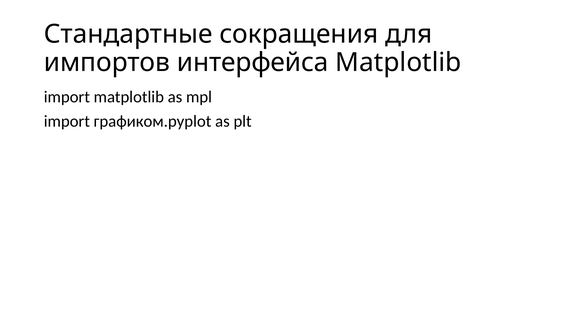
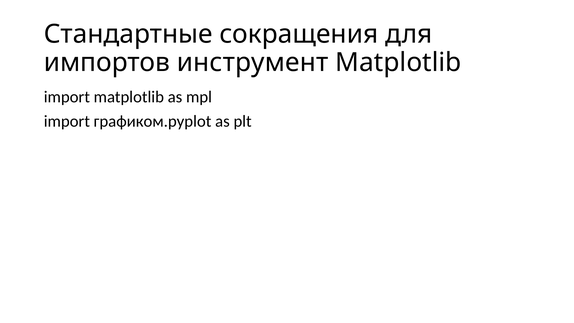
интерфейса: интерфейса -> инструмент (253, 62)
